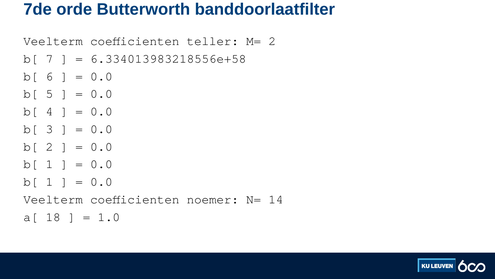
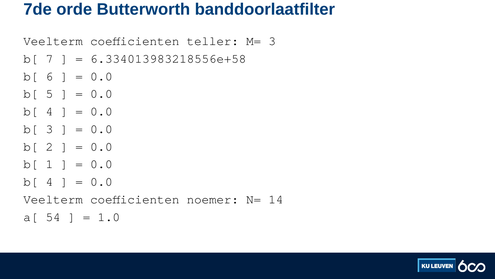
M= 2: 2 -> 3 (272, 41)
1: 1 -> 4 (49, 181)
18: 18 -> 54 (53, 216)
